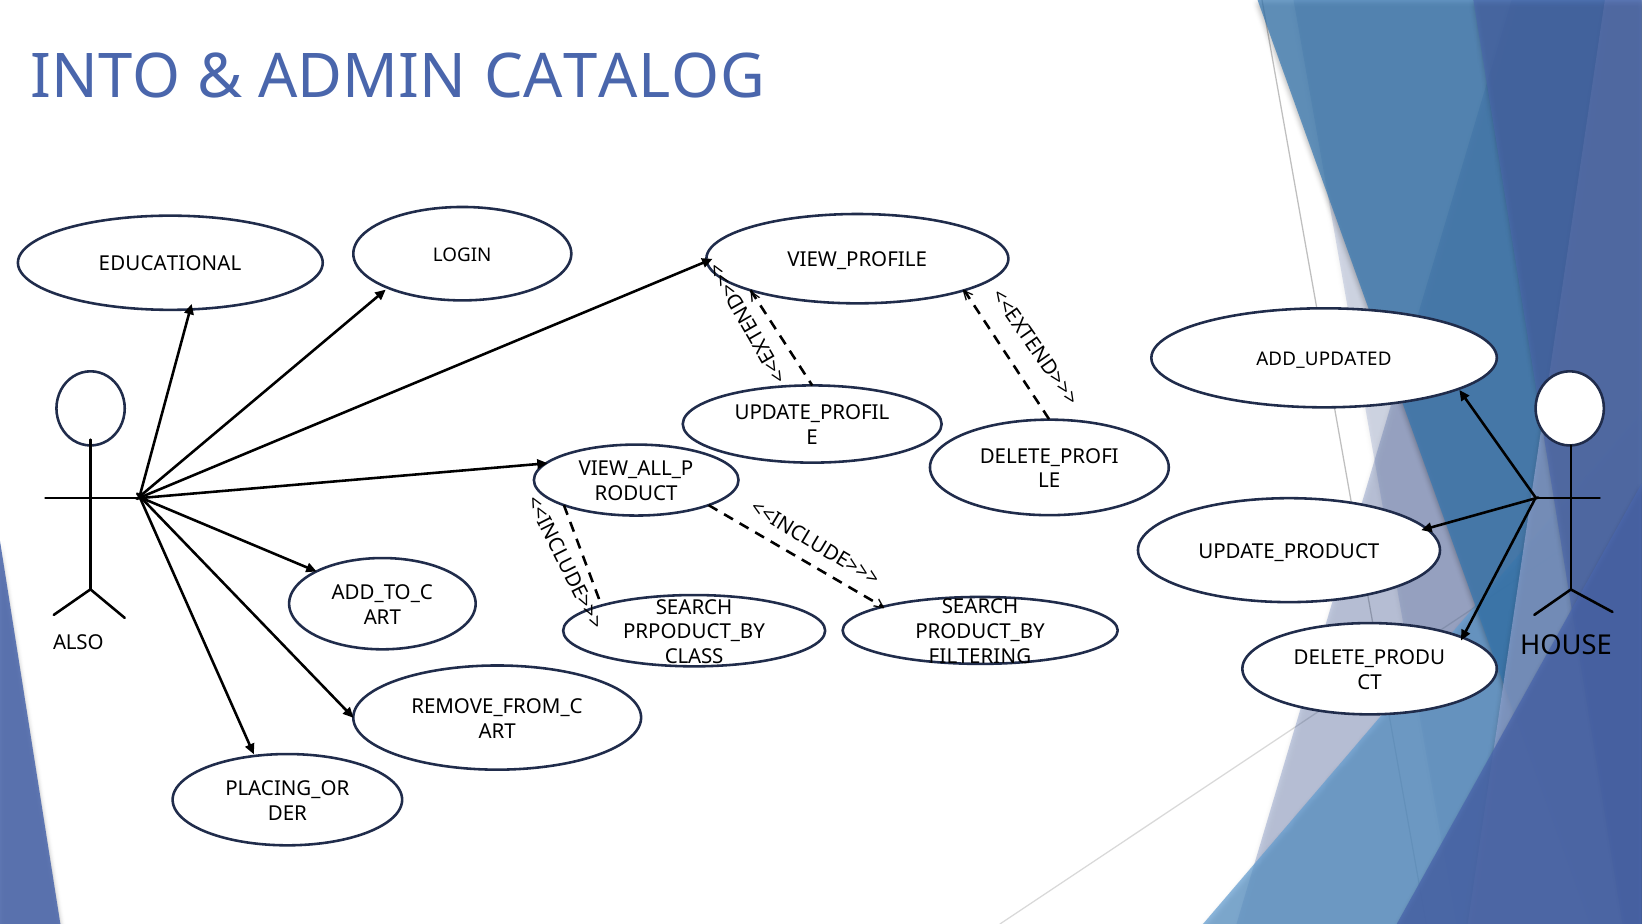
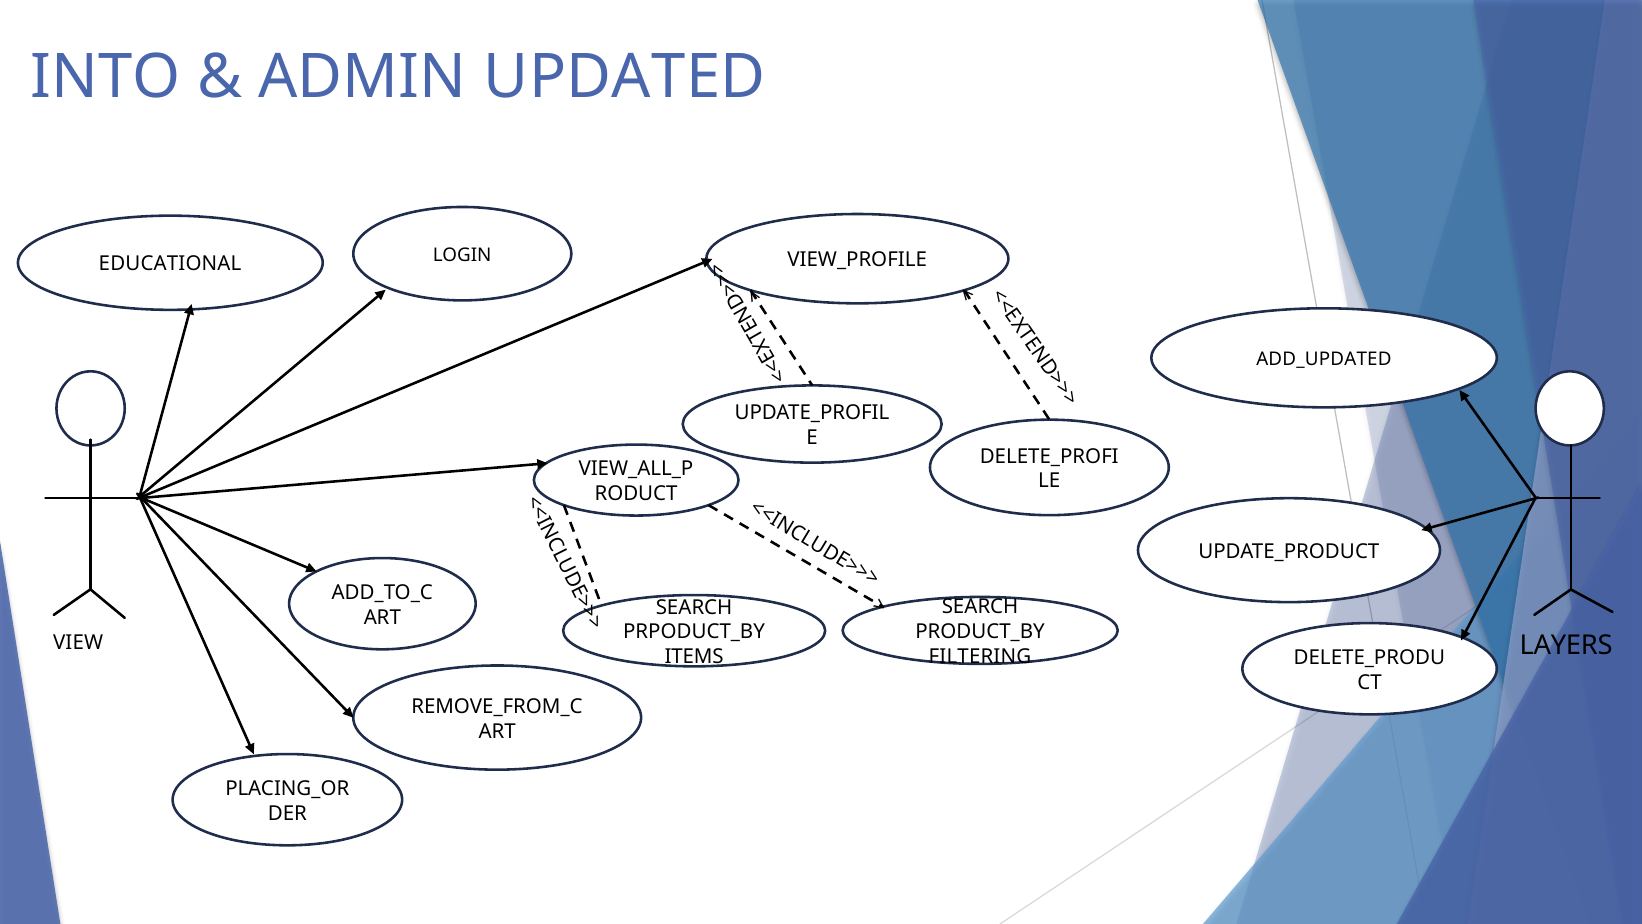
CATALOG: CATALOG -> UPDATED (625, 77)
ALSO: ALSO -> VIEW (78, 643)
HOUSE: HOUSE -> LAYERS (1566, 646)
CLASS: CLASS -> ITEMS (694, 656)
